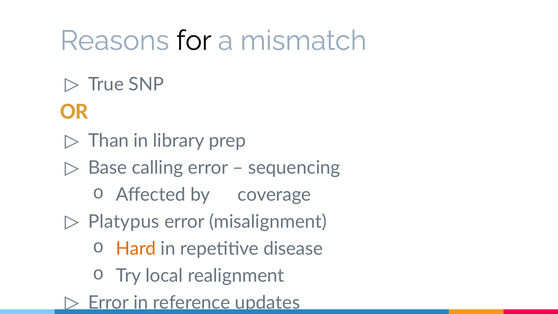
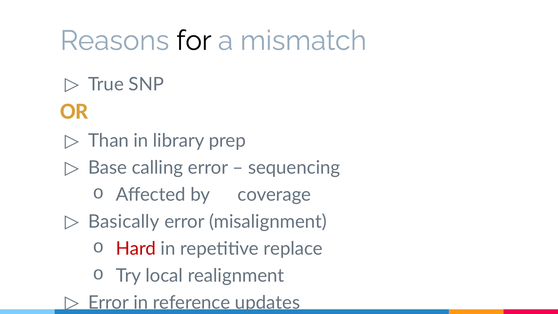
Platypus: Platypus -> Basically (124, 222)
Hard colour: orange -> red (136, 249)
disease: disease -> replace (293, 249)
